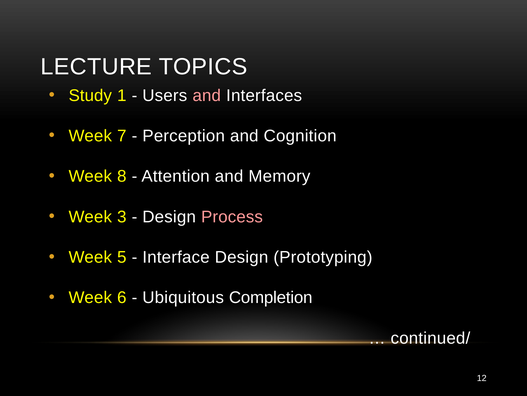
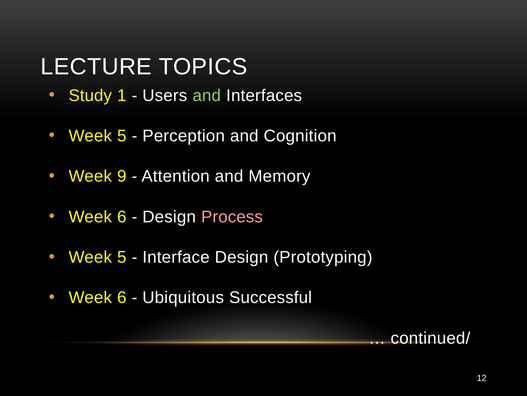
and colour: pink -> light green (207, 95)
7: 7 -> 5 (122, 136)
8: 8 -> 9 (122, 176)
3: 3 -> 6 (122, 216)
Completion: Completion -> Successful (271, 297)
